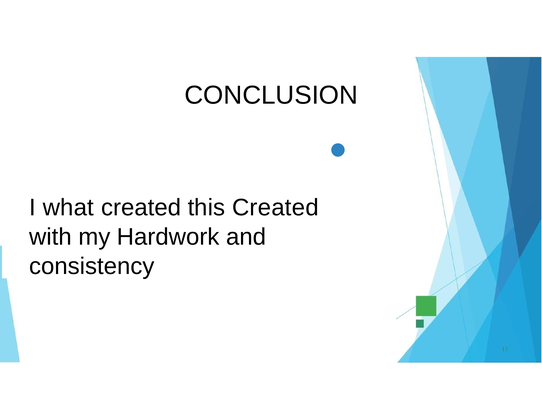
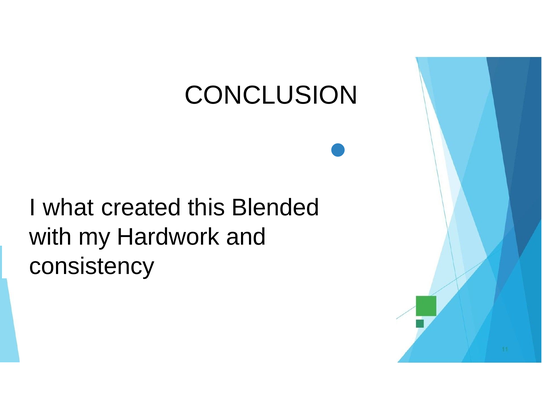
this Created: Created -> Blended (276, 207)
